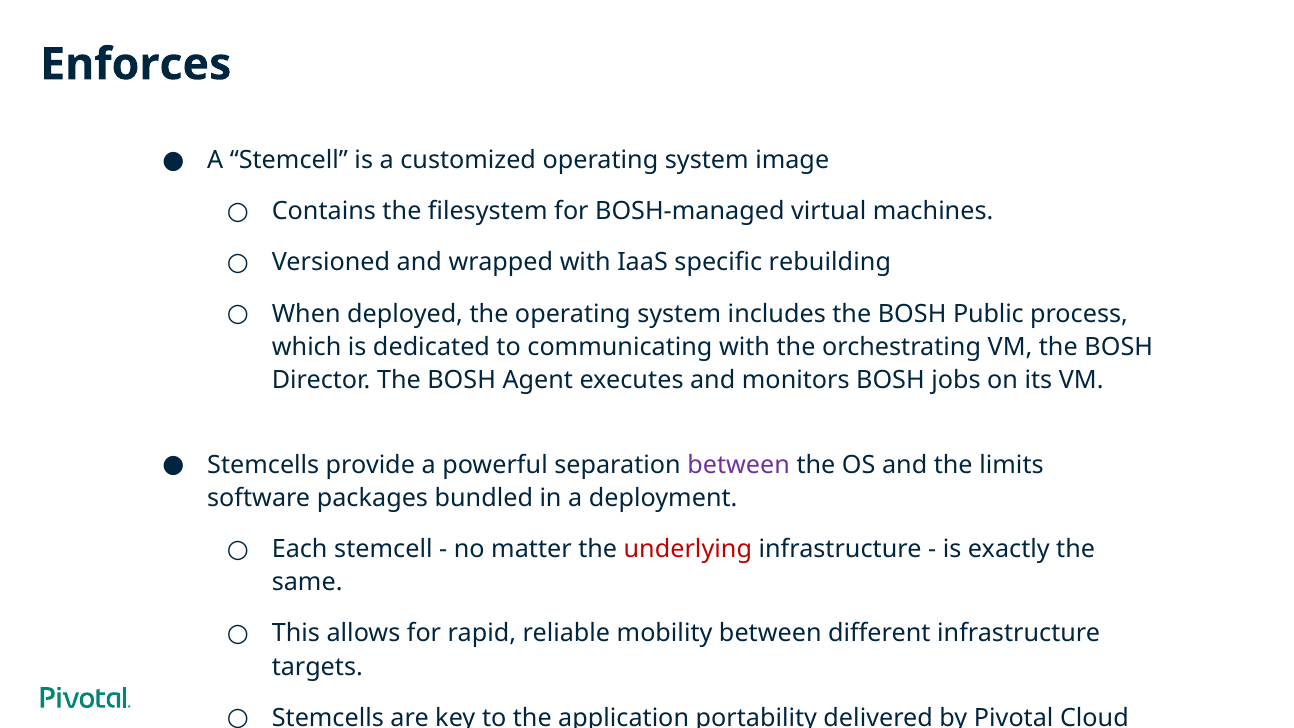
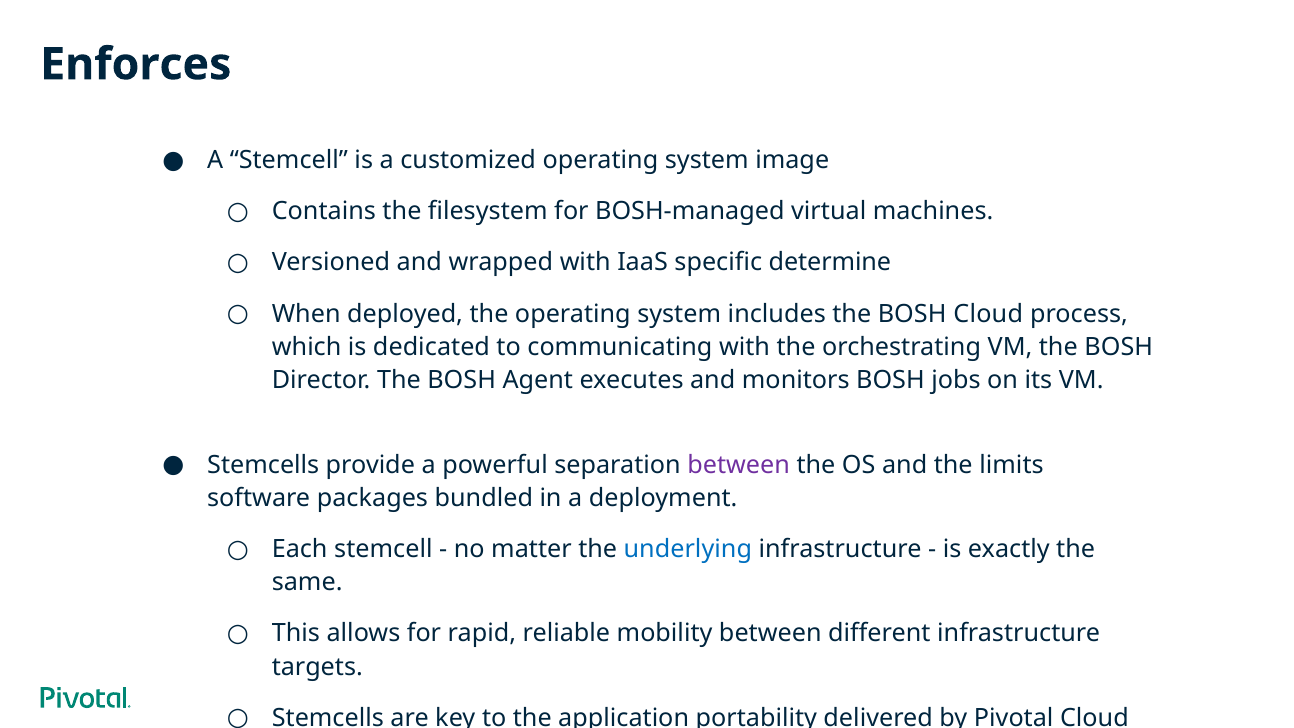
rebuilding: rebuilding -> determine (830, 263)
BOSH Public: Public -> Cloud (988, 314)
underlying colour: red -> blue (688, 549)
